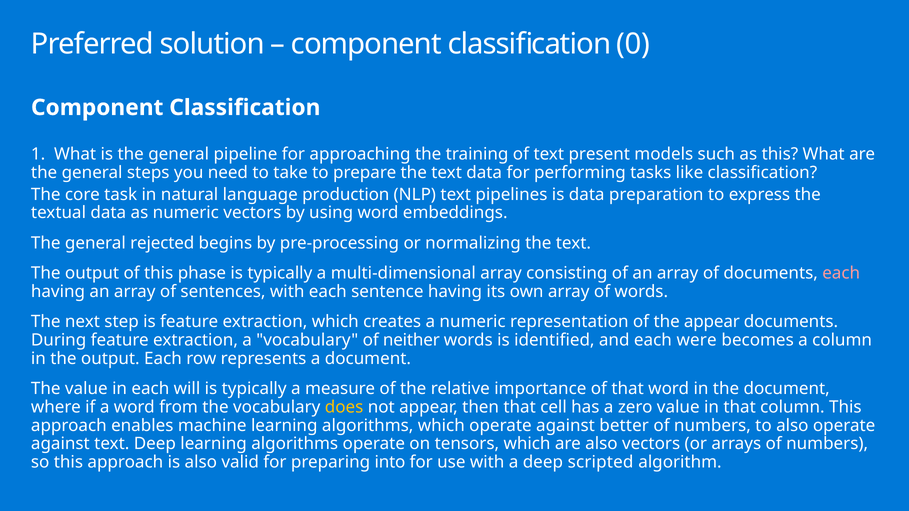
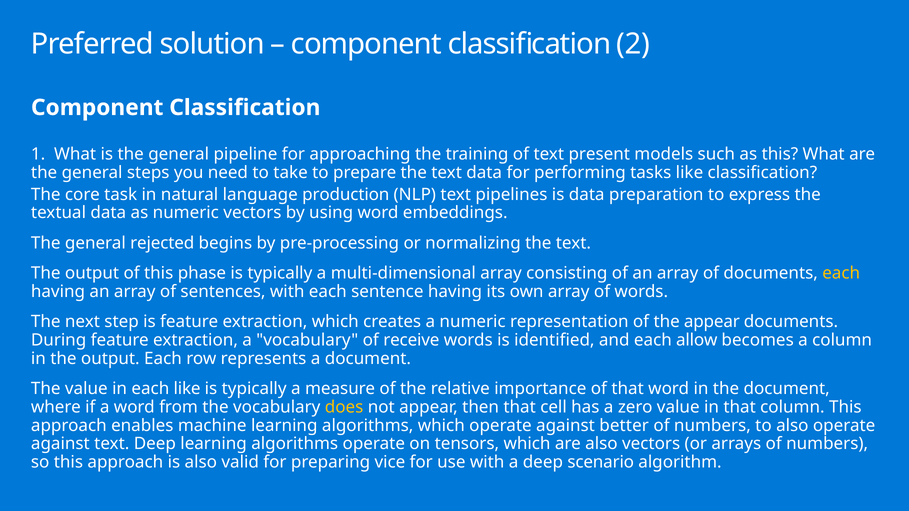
0: 0 -> 2 (633, 44)
each colour: pink -> yellow (841, 273)
neither: neither -> receive (411, 340)
were: were -> allow (697, 340)
each will: will -> like (187, 389)
into: into -> vice (390, 463)
scripted: scripted -> scenario (601, 463)
